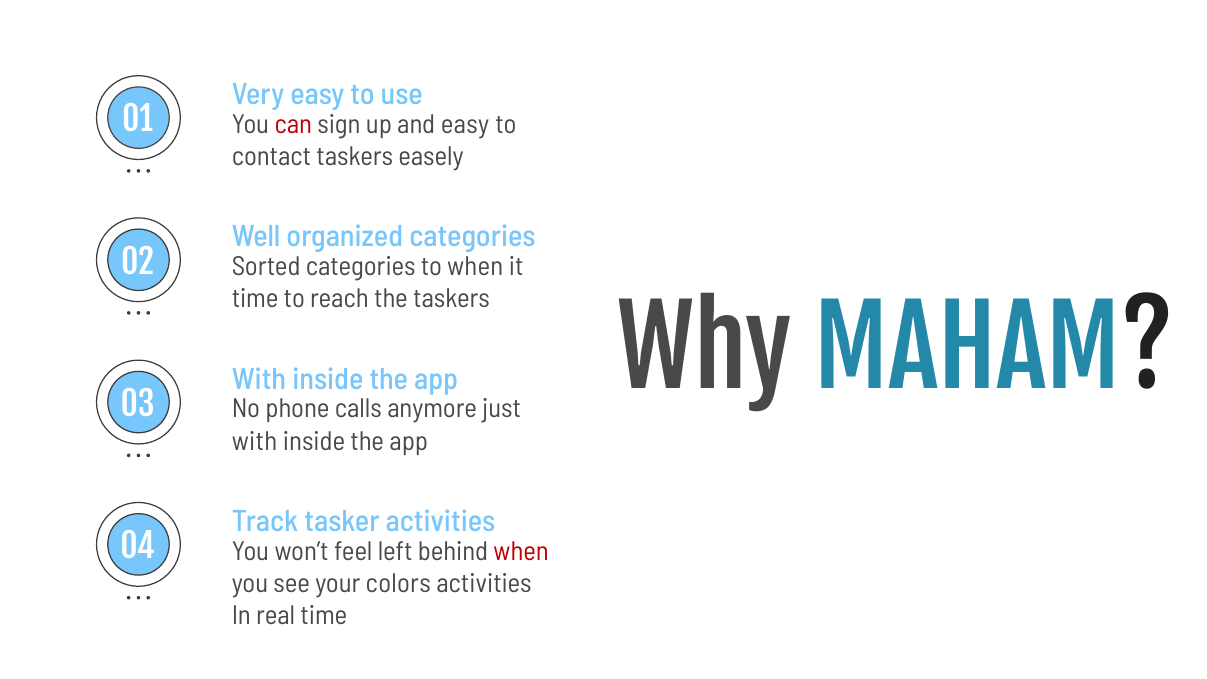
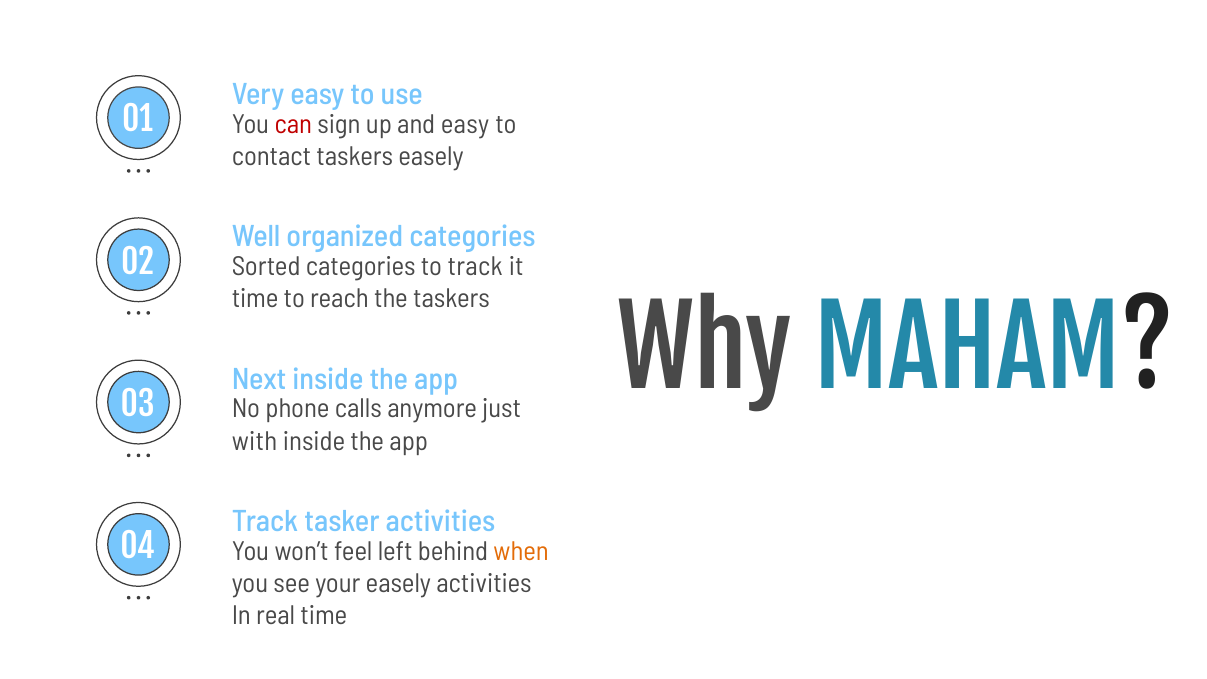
to when: when -> track (475, 267)
With: With -> Next (259, 379)
when colour: red -> orange (521, 551)
your colors: colors -> easely (398, 584)
